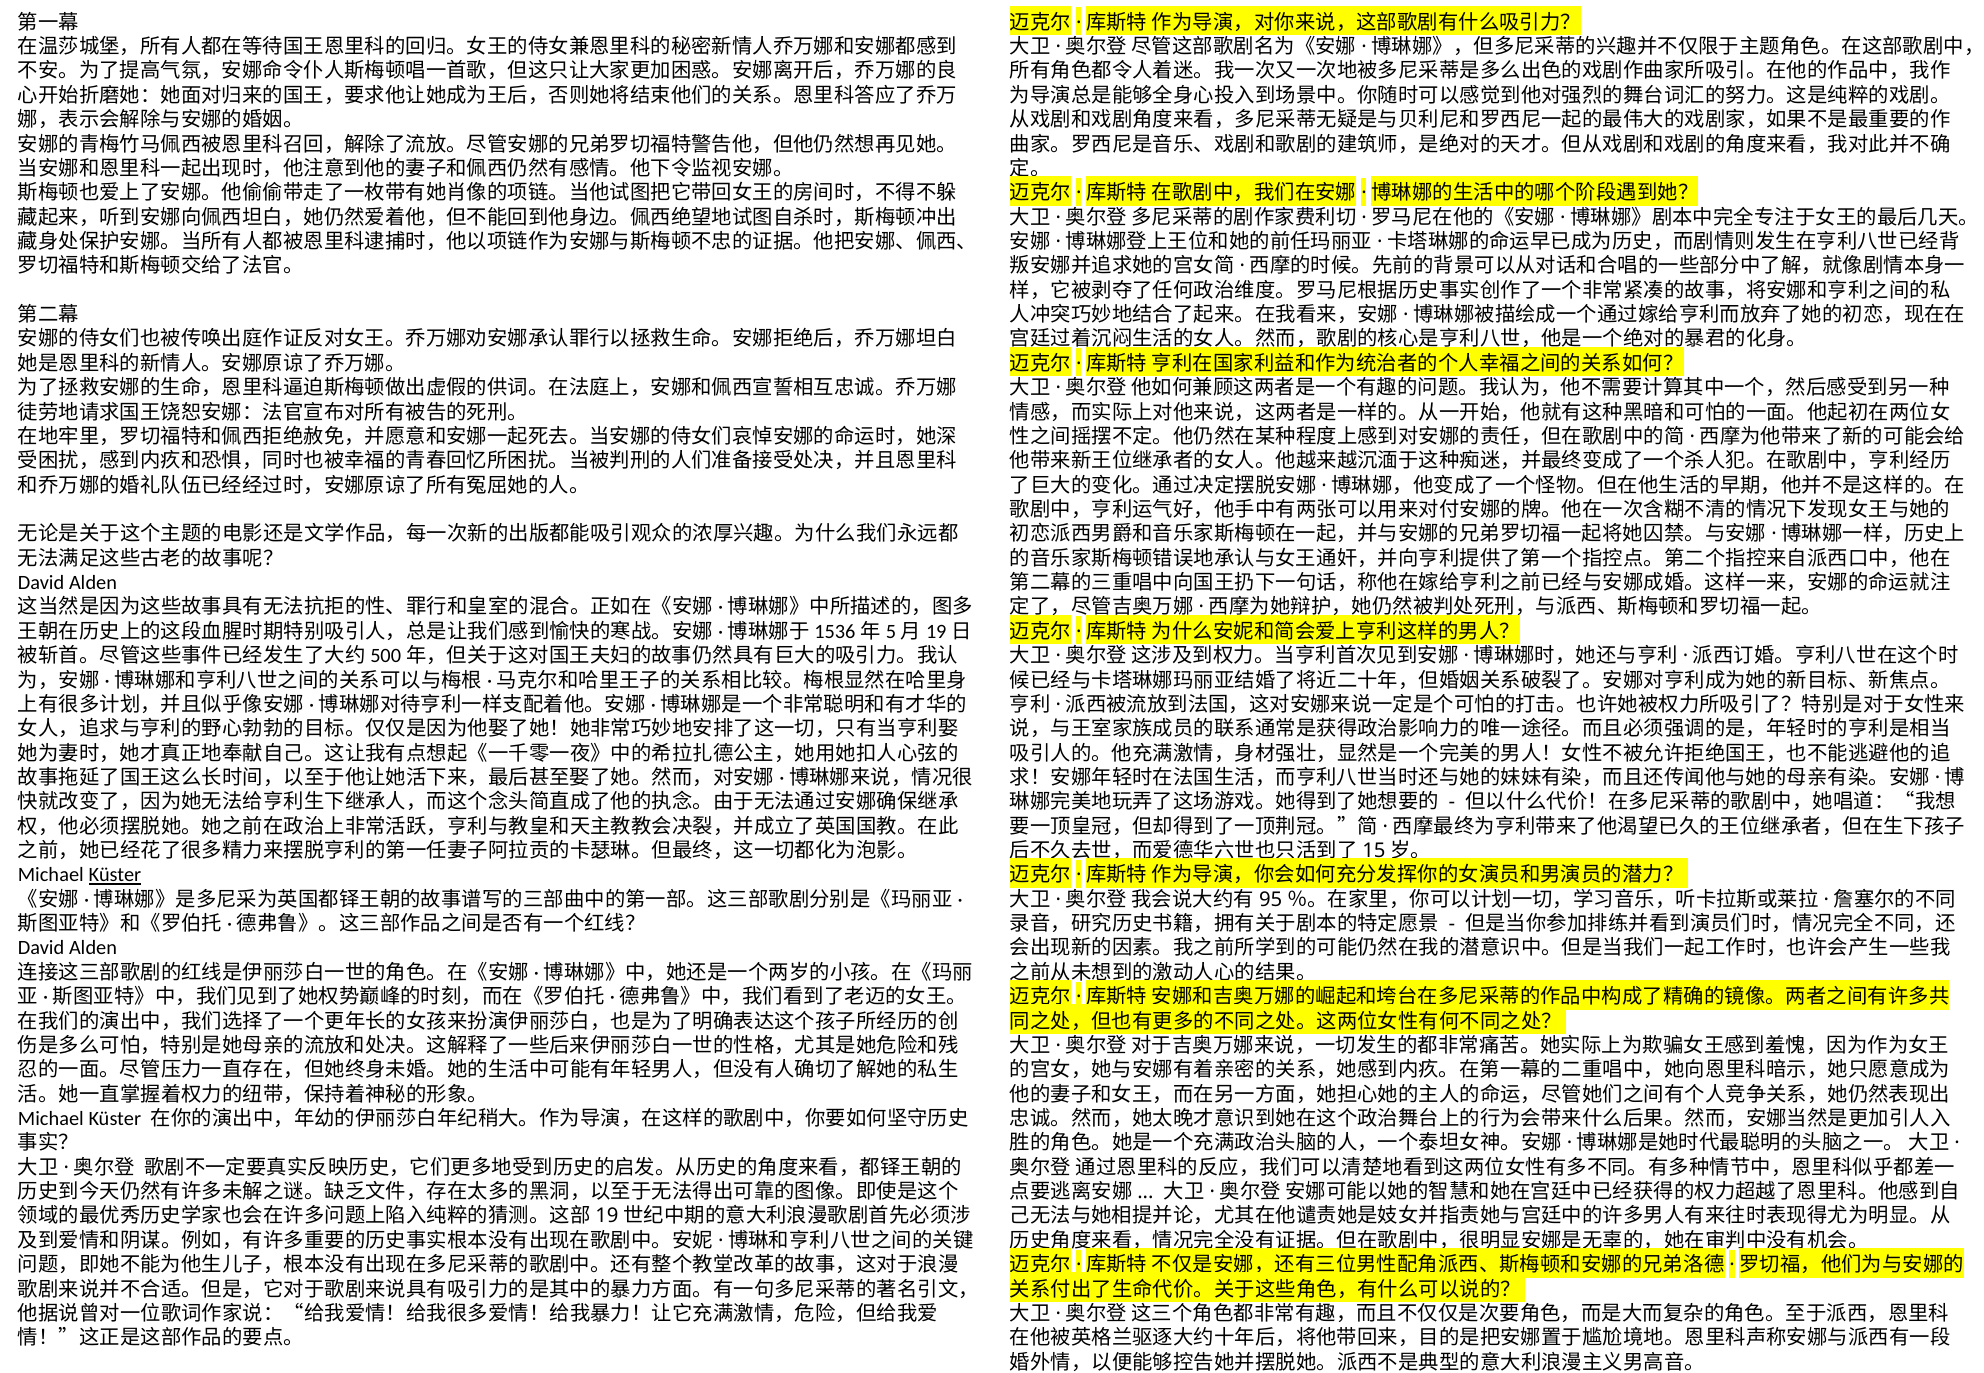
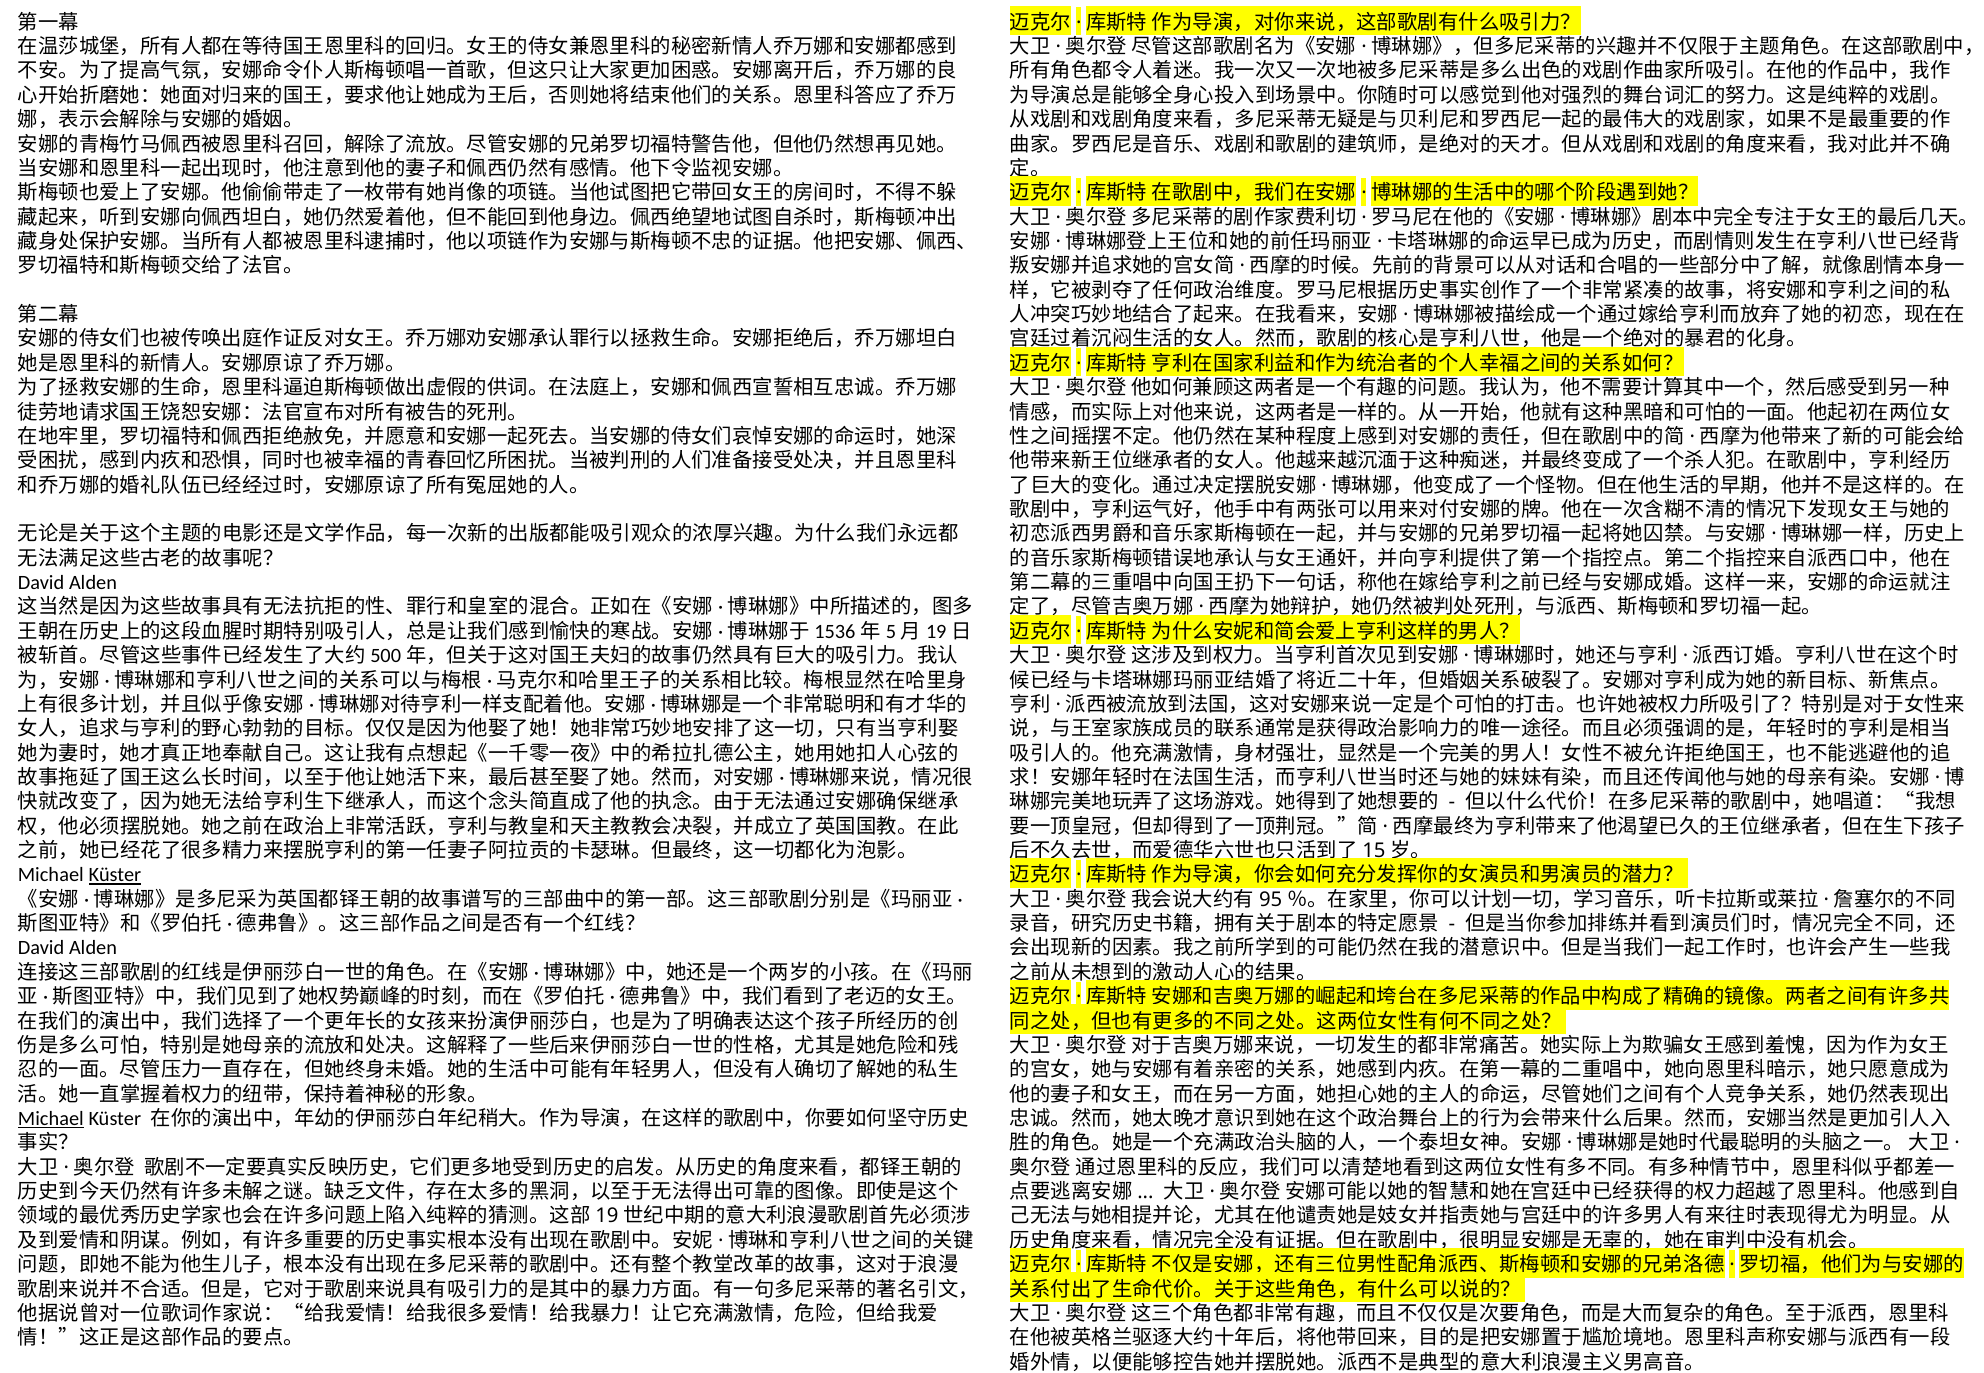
Michael underline: none -> present (51, 1119)
